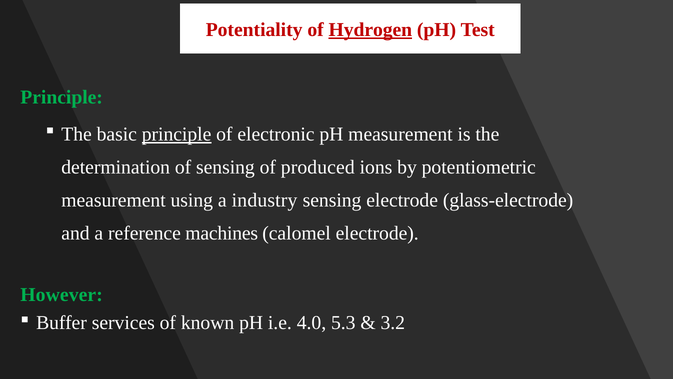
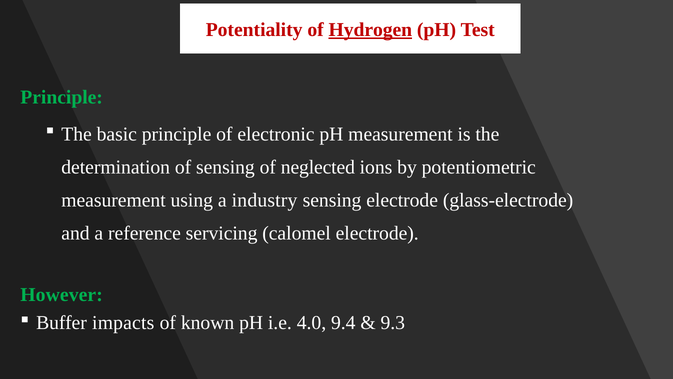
principle underline: present -> none (177, 134)
produced: produced -> neglected (318, 167)
machines: machines -> servicing (222, 233)
services: services -> impacts (123, 323)
5.3: 5.3 -> 9.4 (343, 323)
3.2: 3.2 -> 9.3 (393, 323)
